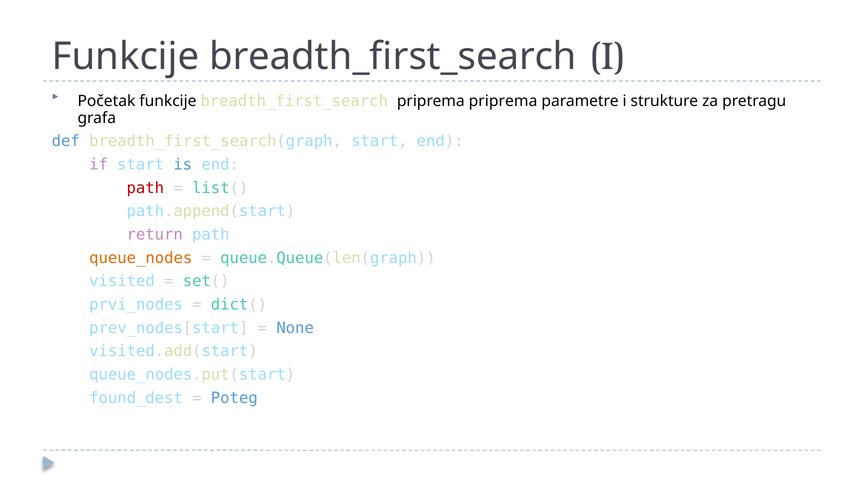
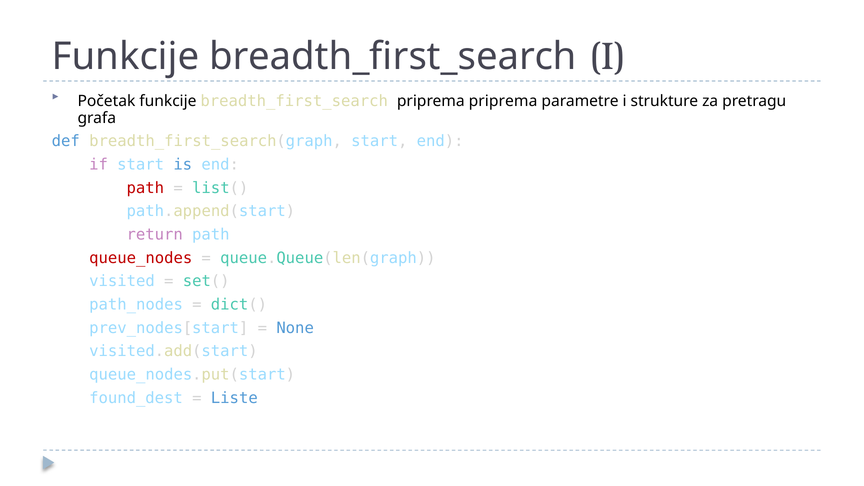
queue_nodes colour: orange -> red (141, 258)
prvi_nodes: prvi_nodes -> path_nodes (136, 305)
Poteg: Poteg -> Liste (234, 398)
